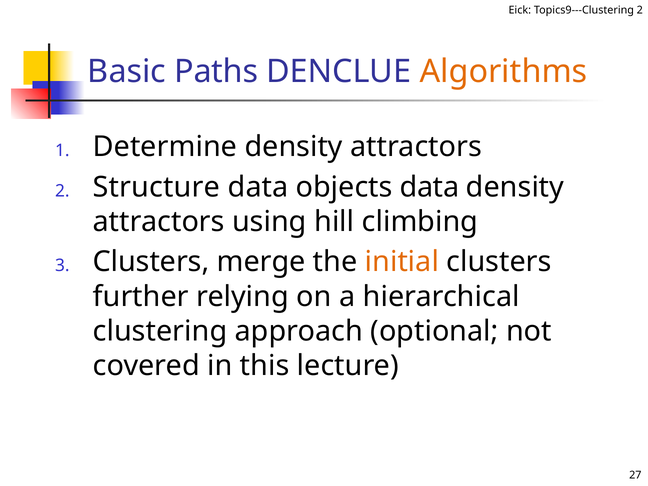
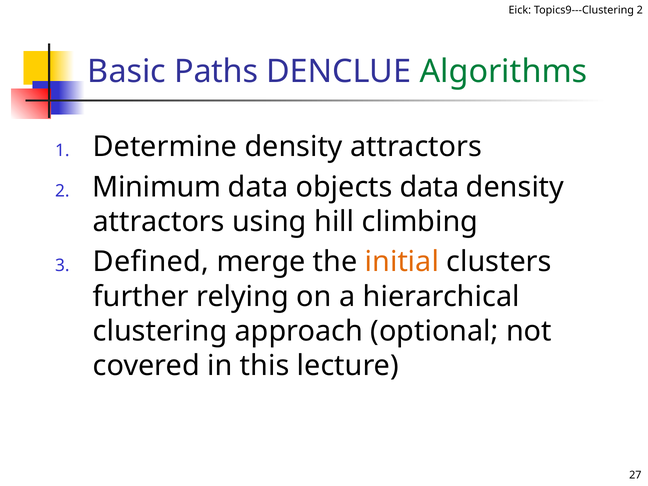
Algorithms colour: orange -> green (503, 71)
Structure: Structure -> Minimum (157, 187)
Clusters: Clusters -> Defined (151, 262)
